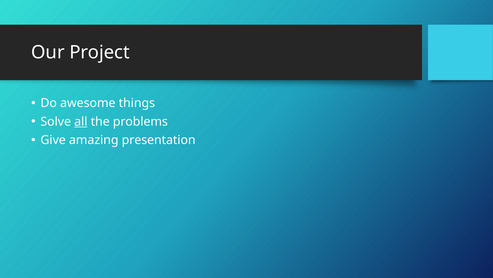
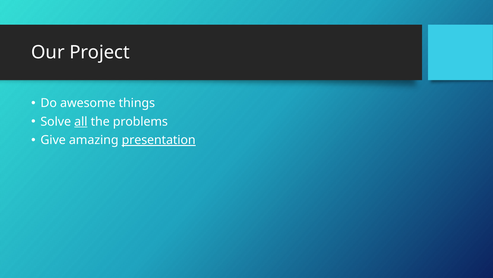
presentation underline: none -> present (159, 140)
